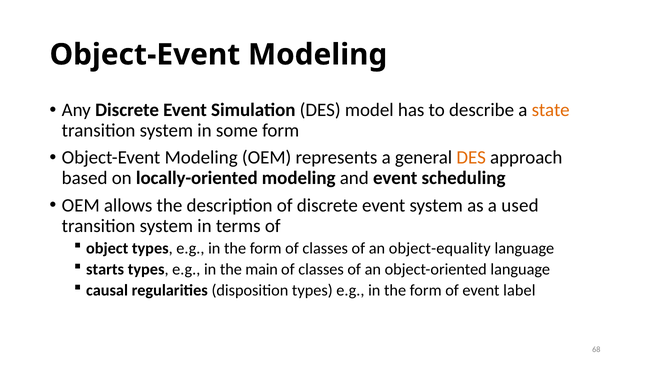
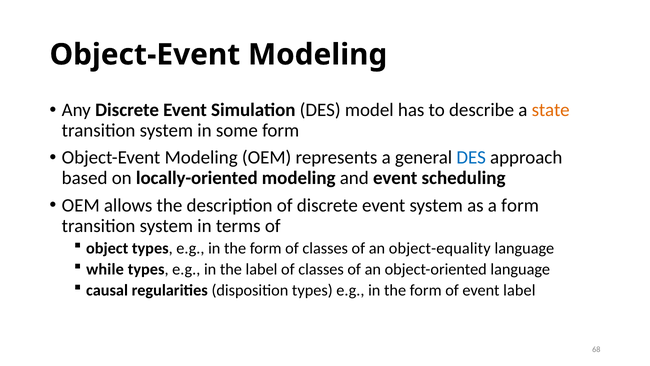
DES colour: orange -> blue (471, 158)
a used: used -> form (520, 205)
starts: starts -> while (105, 269)
the main: main -> label (262, 269)
